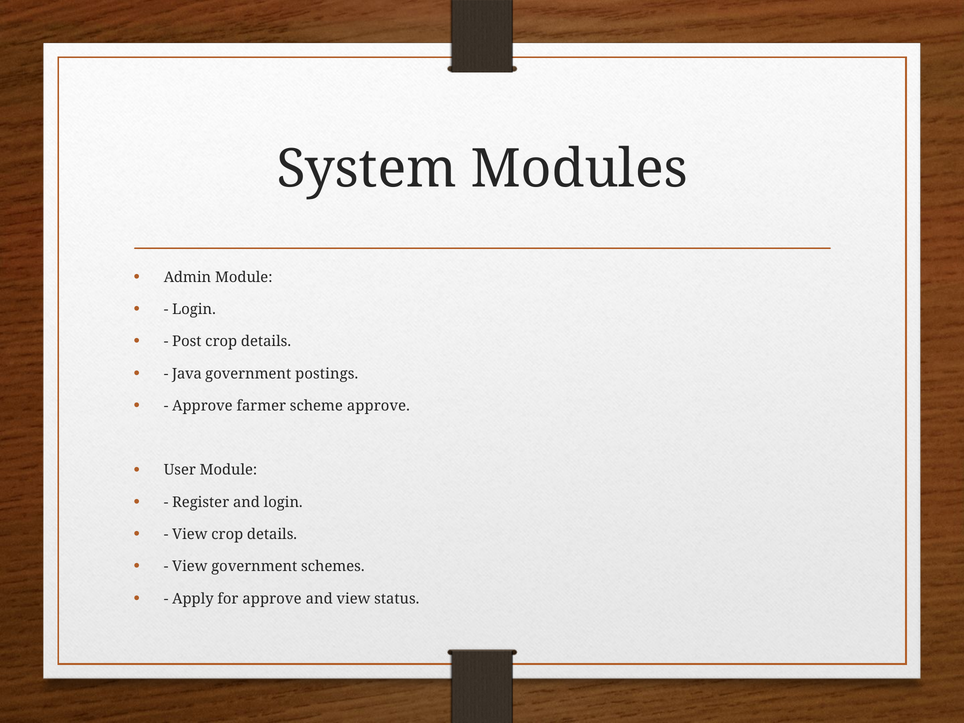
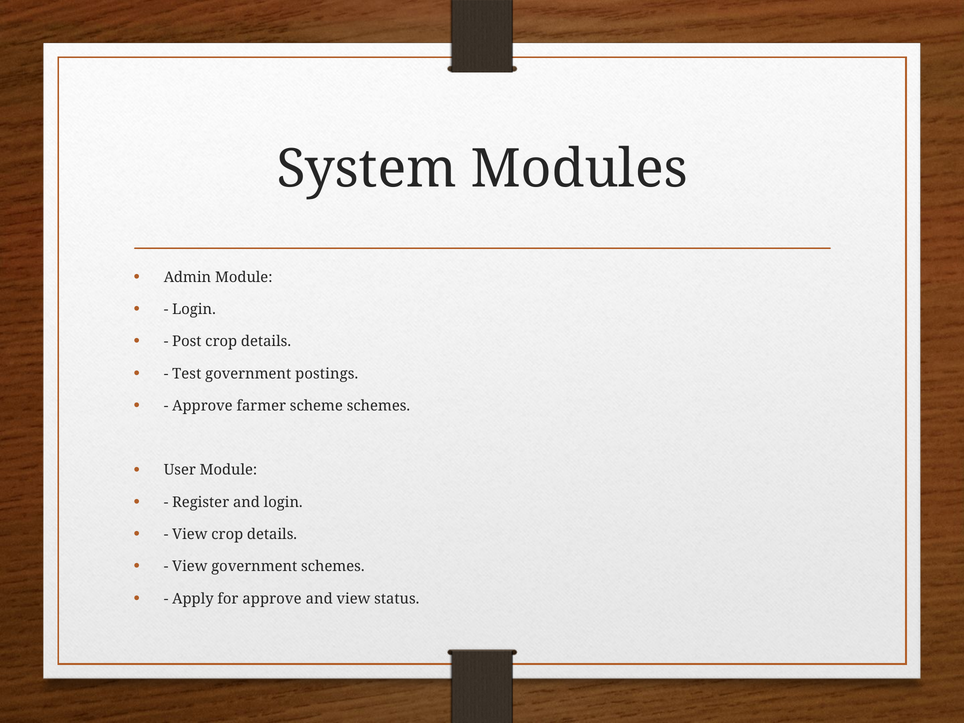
Java: Java -> Test (187, 374)
scheme approve: approve -> schemes (378, 406)
